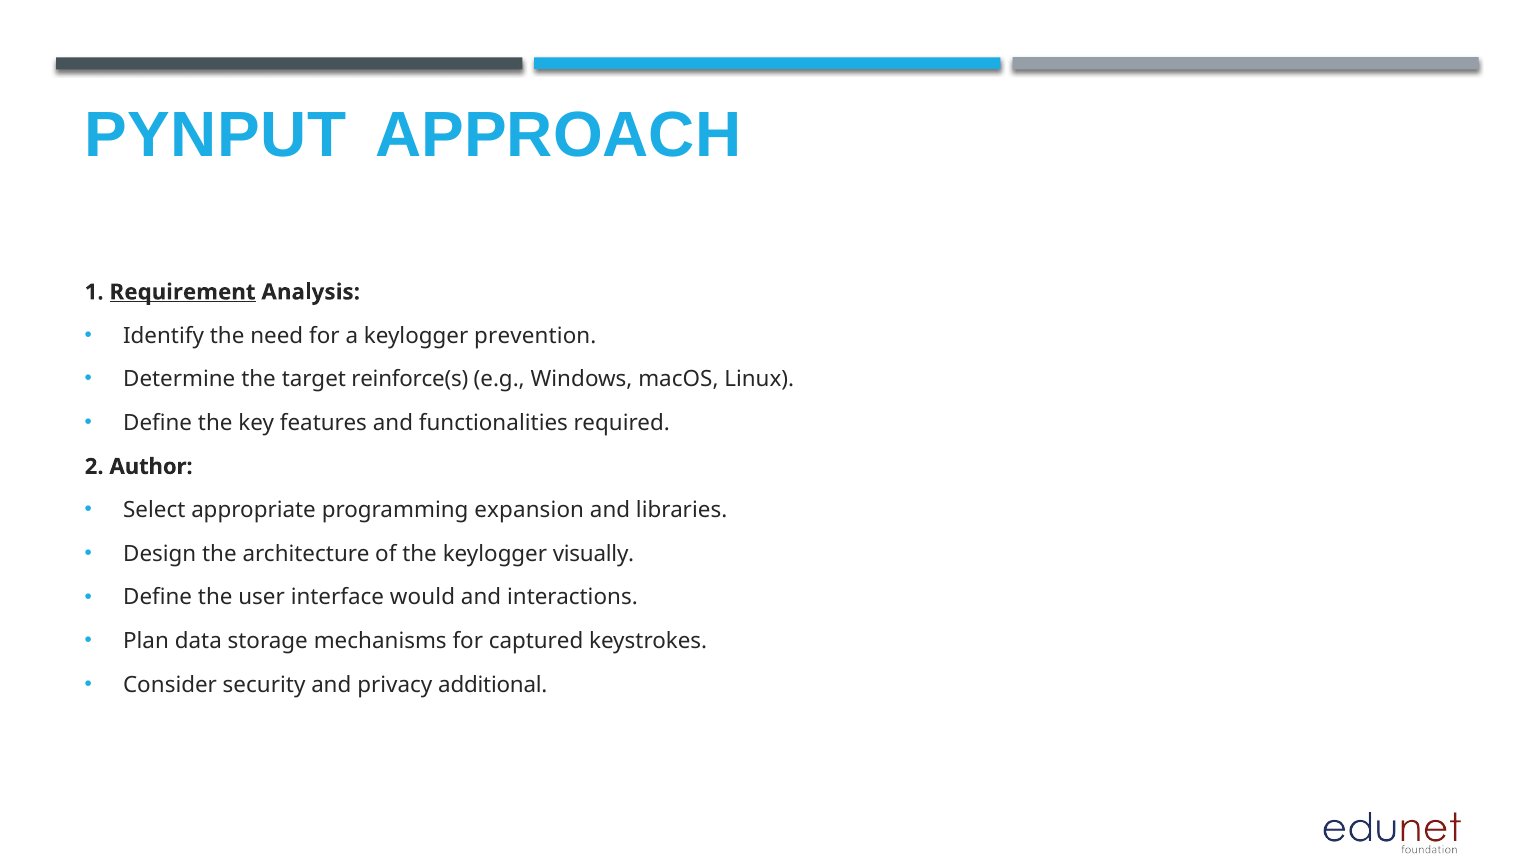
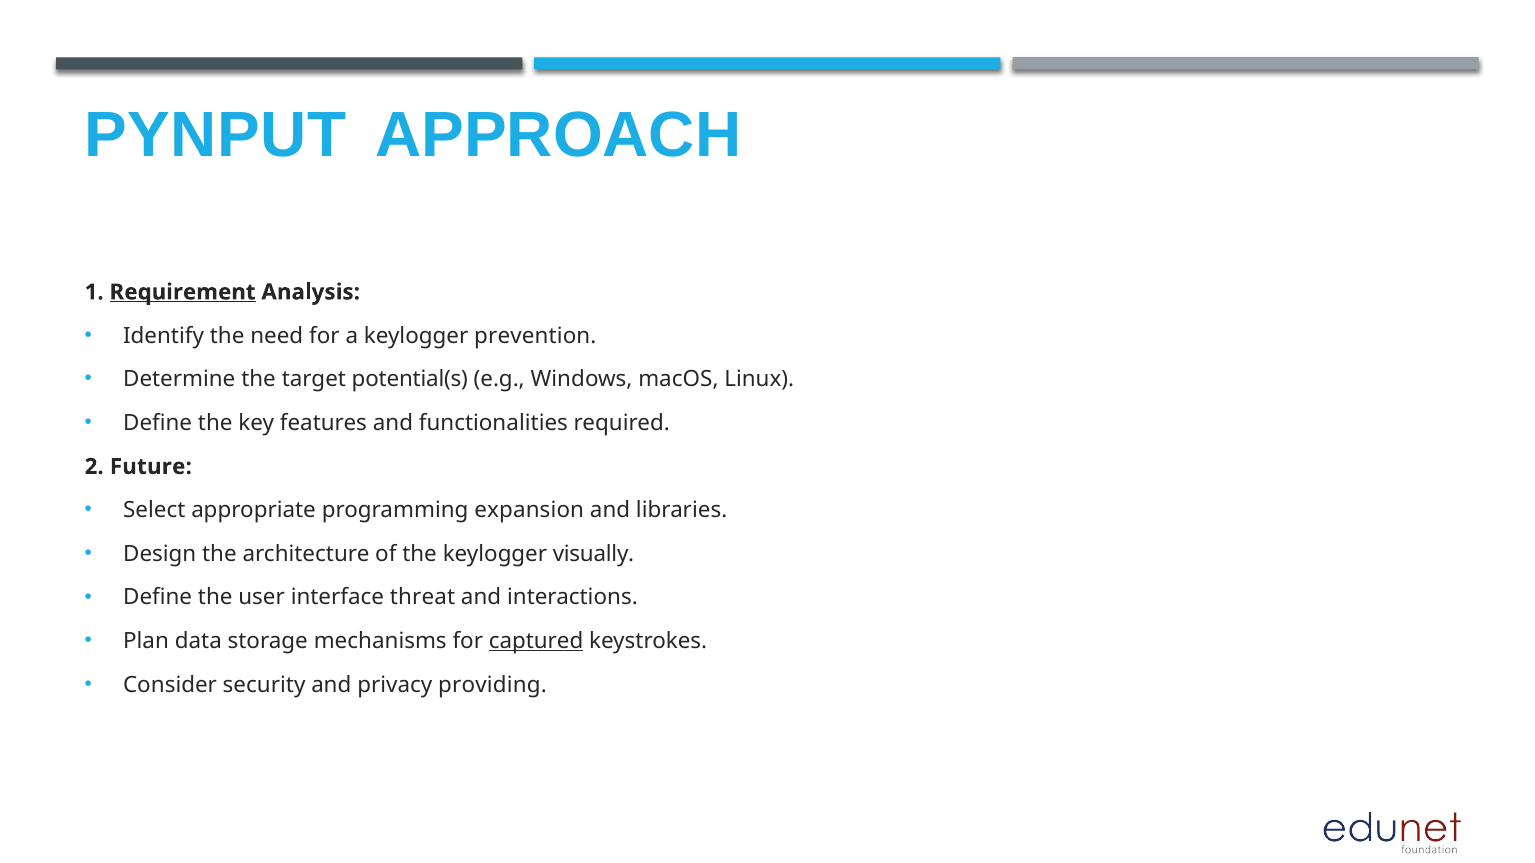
reinforce(s: reinforce(s -> potential(s (410, 380)
Author: Author -> Future (151, 467)
would: would -> threat (423, 598)
captured underline: none -> present (536, 641)
additional: additional -> providing (493, 685)
